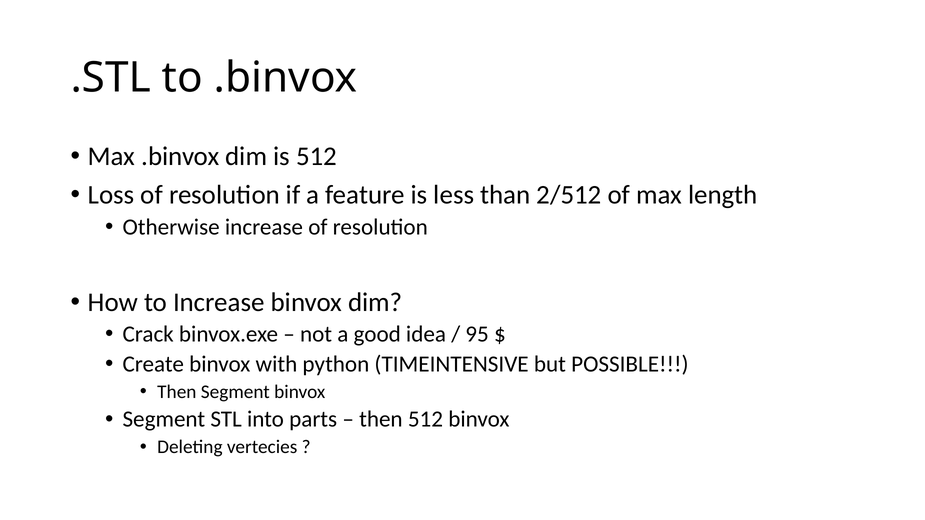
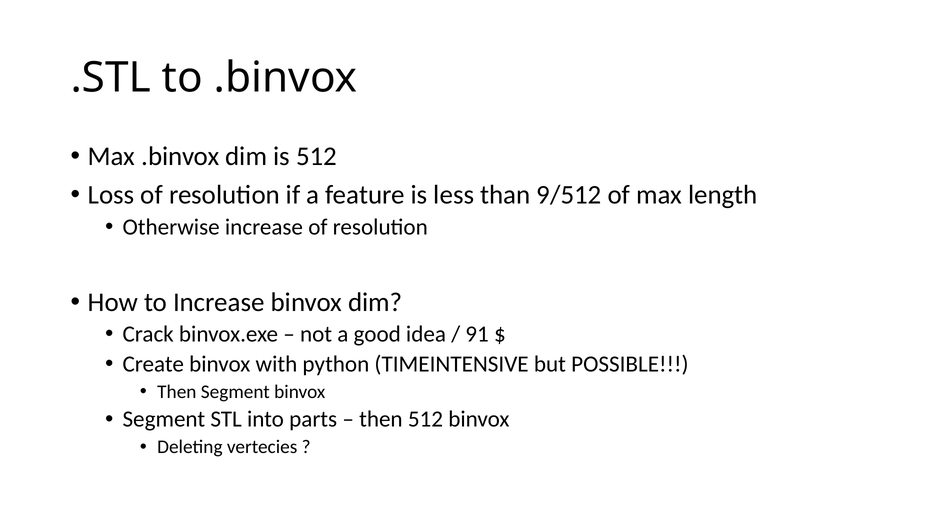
2/512: 2/512 -> 9/512 (569, 195)
95: 95 -> 91 (477, 334)
